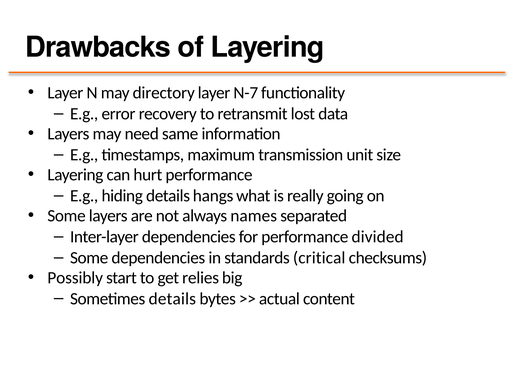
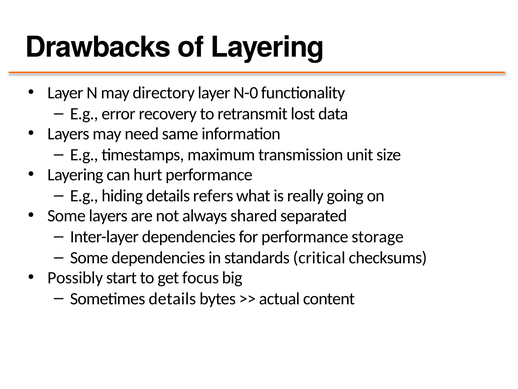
N-7: N-7 -> N-0 (246, 93)
hangs: hangs -> refers (213, 196)
names: names -> shared (254, 216)
divided: divided -> storage (378, 236)
relies: relies -> focus (201, 277)
